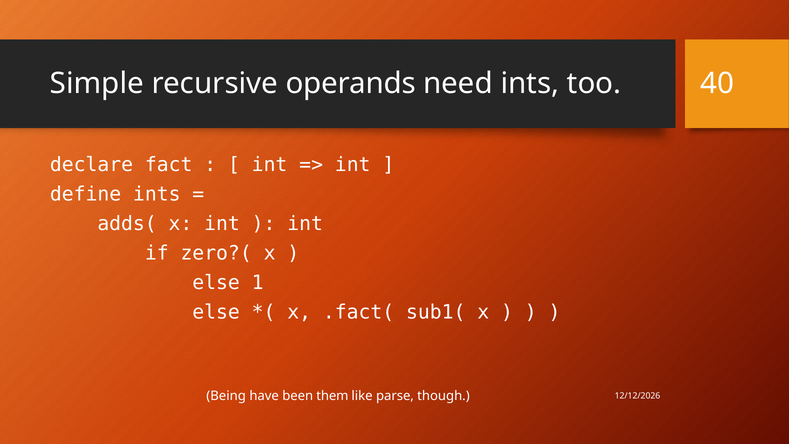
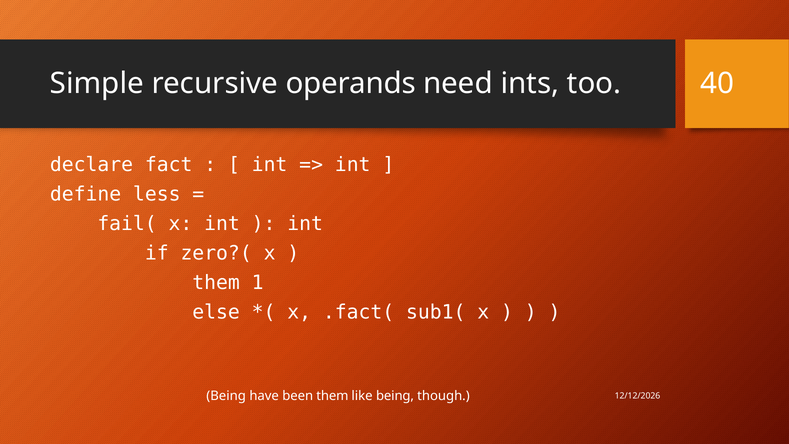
define ints: ints -> less (157, 194)
adds(: adds( -> fail( (127, 224)
else: else -> them (216, 283)
like parse: parse -> being (395, 396)
